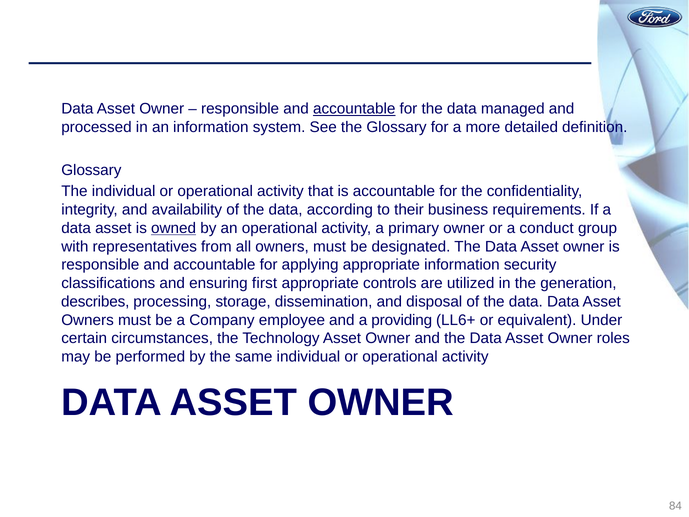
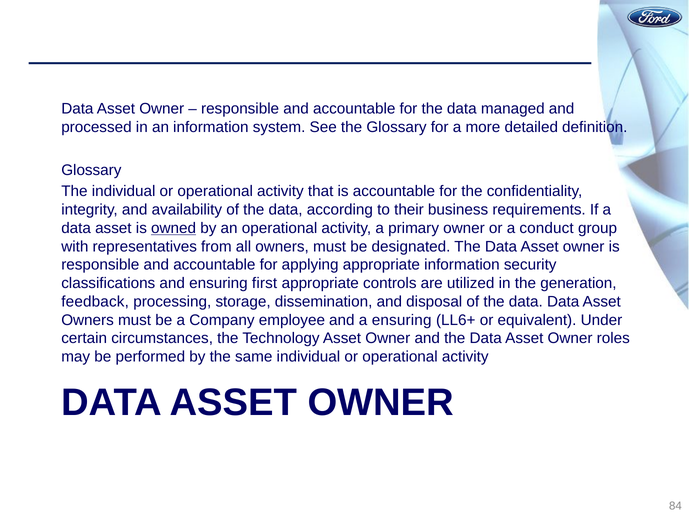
accountable underline: present -> none (354, 109)
describes: describes -> feedback (95, 302)
a providing: providing -> ensuring (402, 320)
